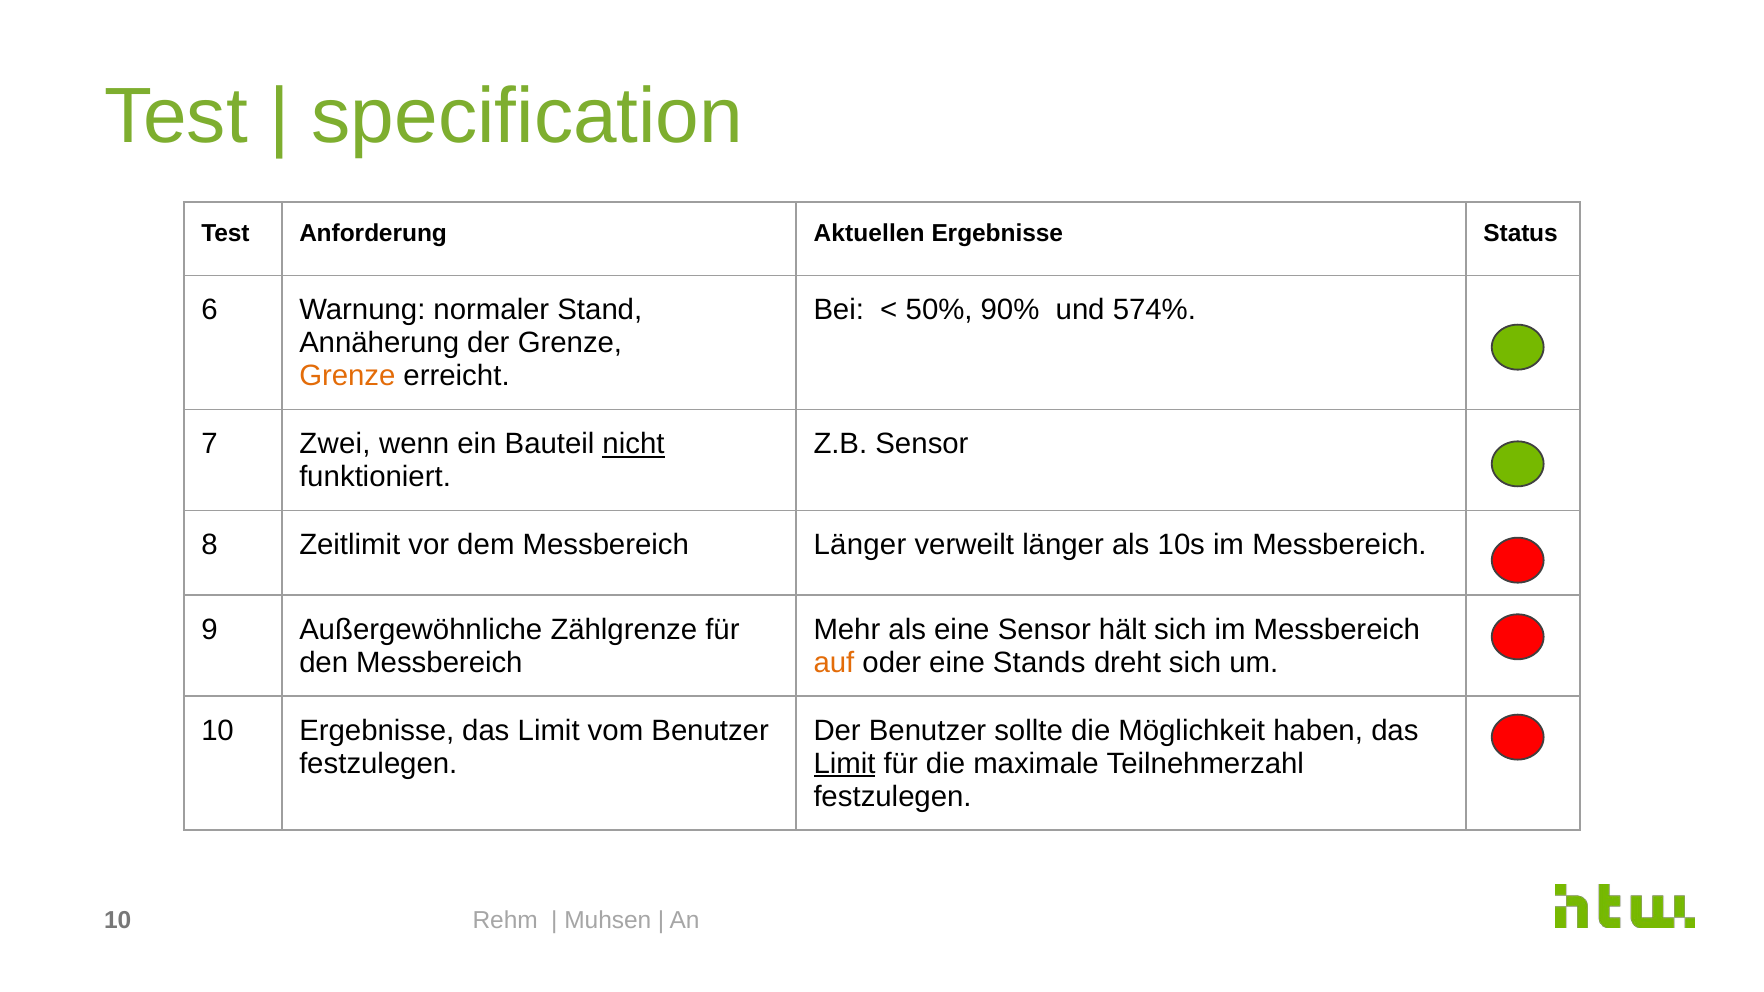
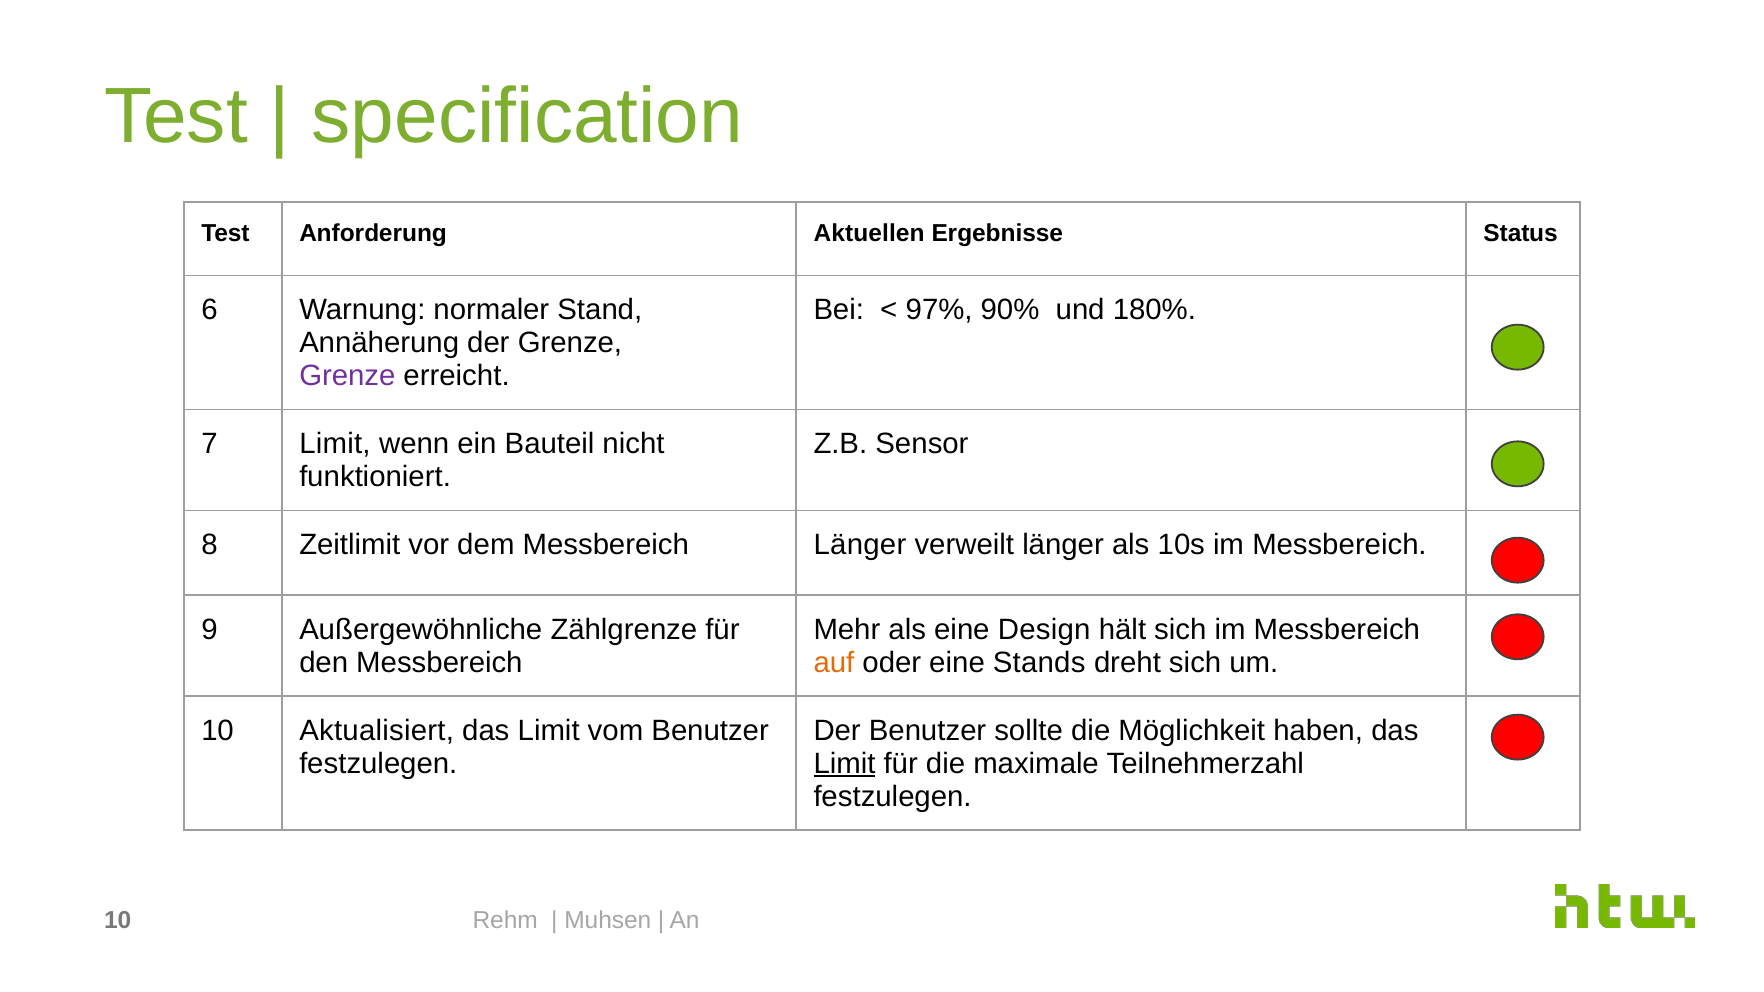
50%: 50% -> 97% (939, 310)
574%: 574% -> 180% (1154, 310)
Grenze colour: orange -> purple (347, 376)
7 Zwei: Zwei -> Limit (335, 444)
nicht underline: present -> none (633, 444)
eine Sensor: Sensor -> Design (1044, 630)
10 Ergebnisse: Ergebnisse -> Aktualisiert (377, 731)
